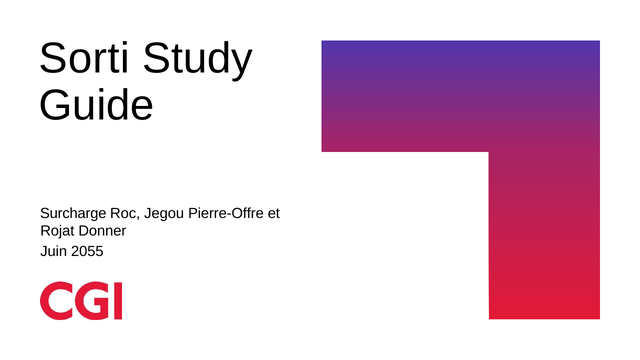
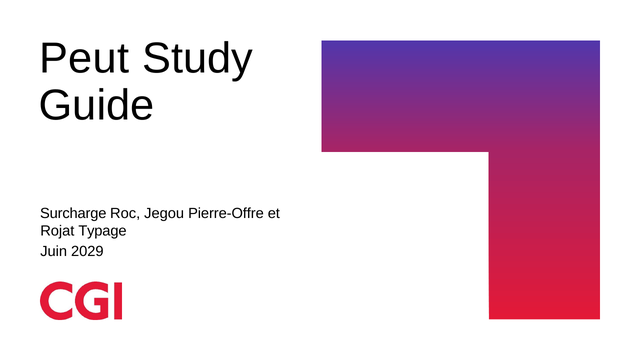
Sorti: Sorti -> Peut (84, 59)
Donner: Donner -> Typage (102, 231)
2055: 2055 -> 2029 (87, 251)
